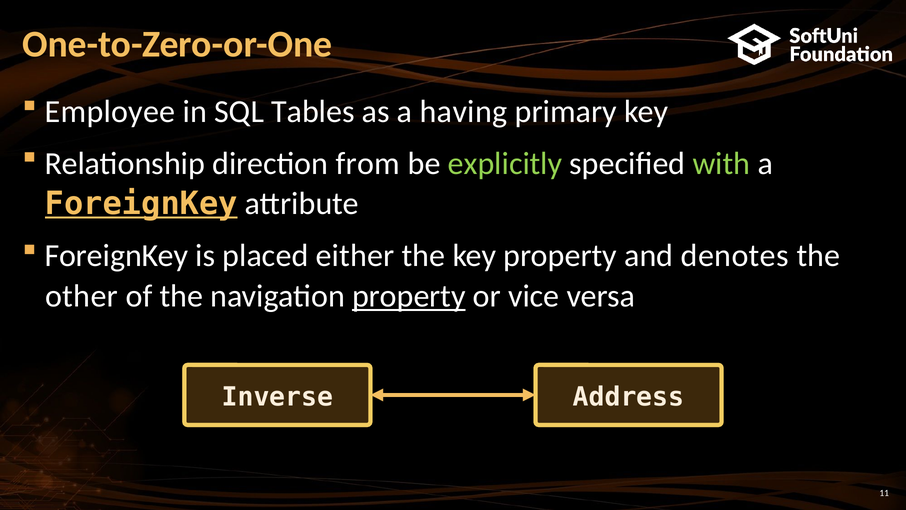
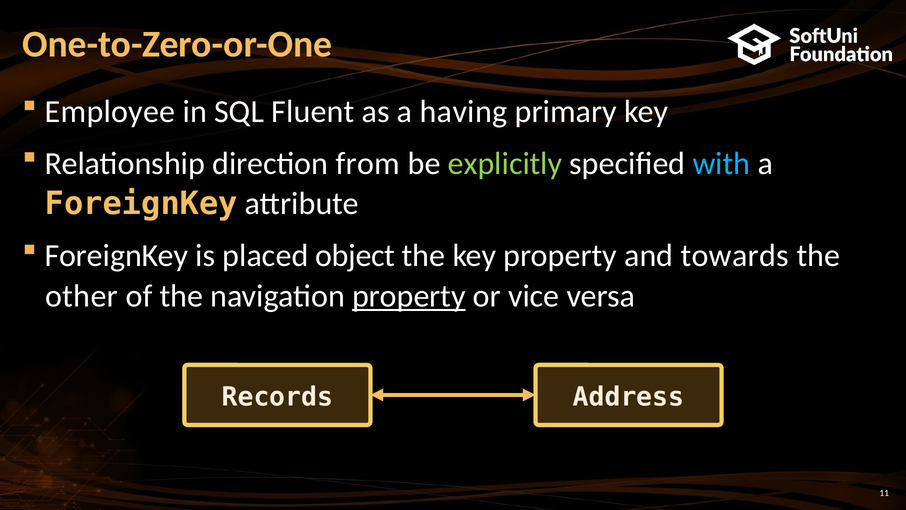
Tables: Tables -> Fluent (313, 112)
with colour: light green -> light blue (721, 163)
ForeignKey underline: present -> none (141, 204)
either: either -> object (355, 256)
denotes: denotes -> towards (735, 256)
Inverse: Inverse -> Records (277, 397)
